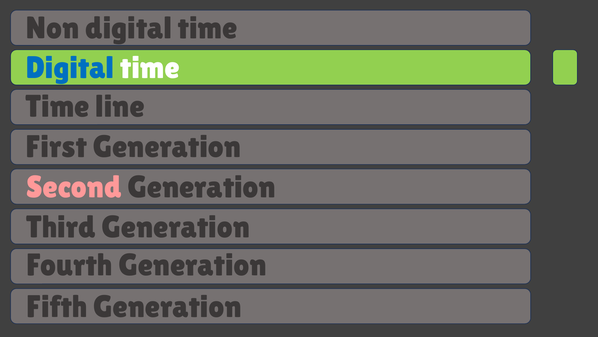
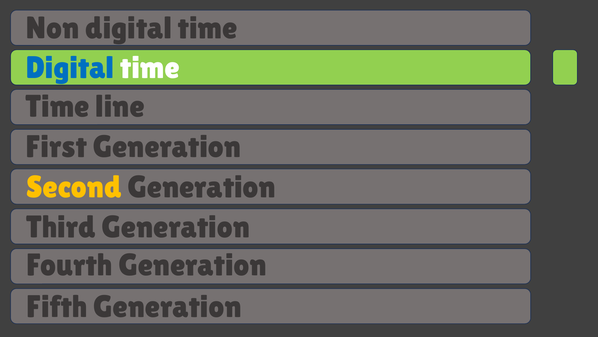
Second colour: pink -> yellow (74, 187)
